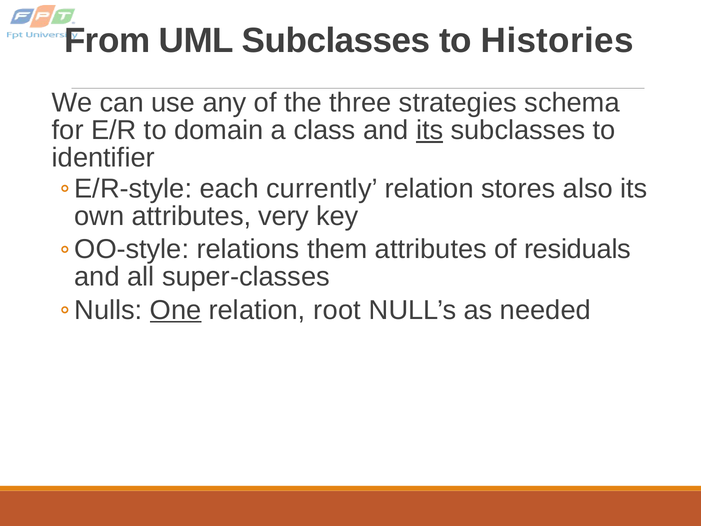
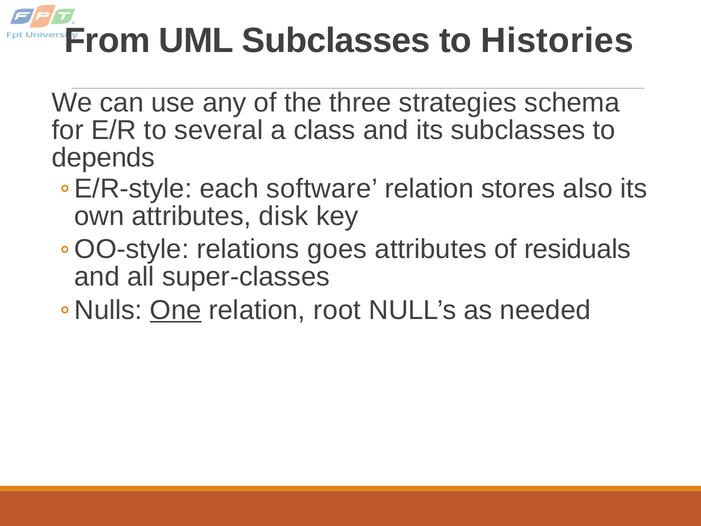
domain: domain -> several (219, 130)
its underline: present -> none (430, 130)
identifier: identifier -> depends (103, 158)
currently: currently -> software (322, 189)
very: very -> disk (284, 216)
them: them -> goes (337, 249)
